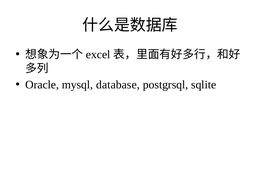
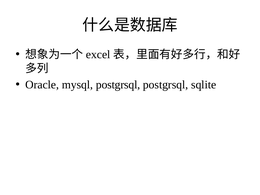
mysql database: database -> postgrsql (118, 85)
